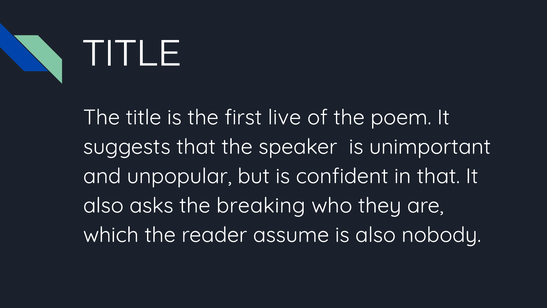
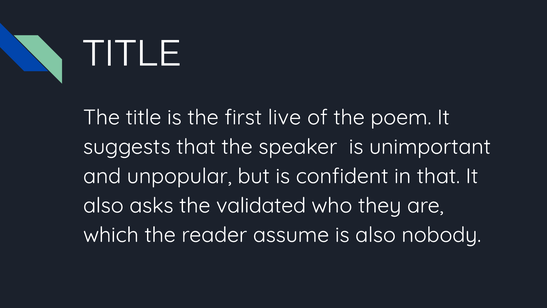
breaking: breaking -> validated (261, 205)
